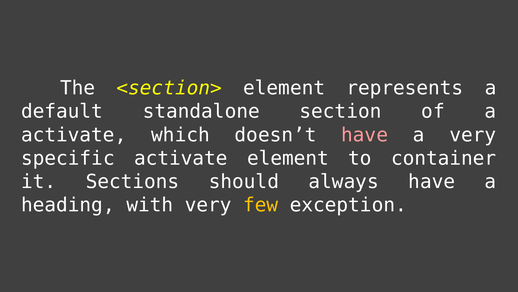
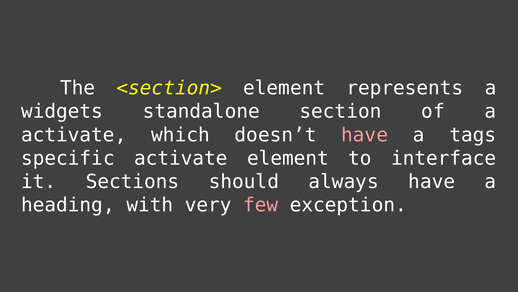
default: default -> widgets (62, 111)
a very: very -> tags (473, 135)
container: container -> interface (444, 158)
few colour: yellow -> pink (261, 205)
